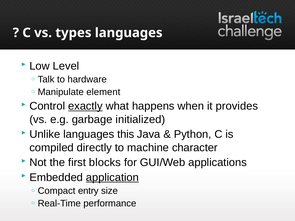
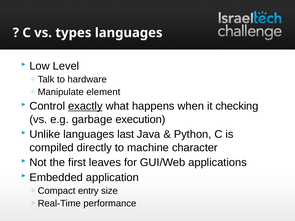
provides: provides -> checking (237, 106)
initialized: initialized -> execution (140, 120)
this: this -> last (126, 134)
blocks: blocks -> leaves (105, 163)
application underline: present -> none (112, 178)
